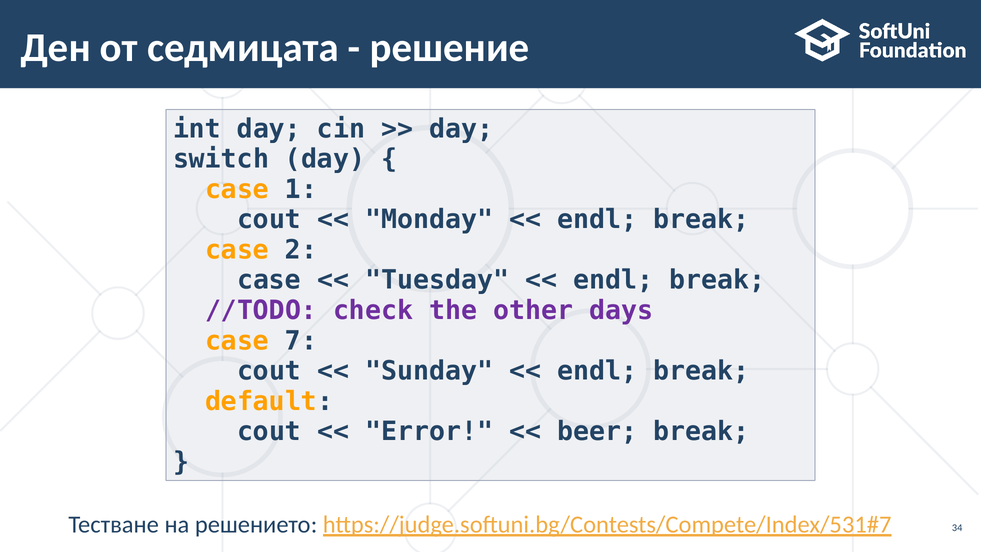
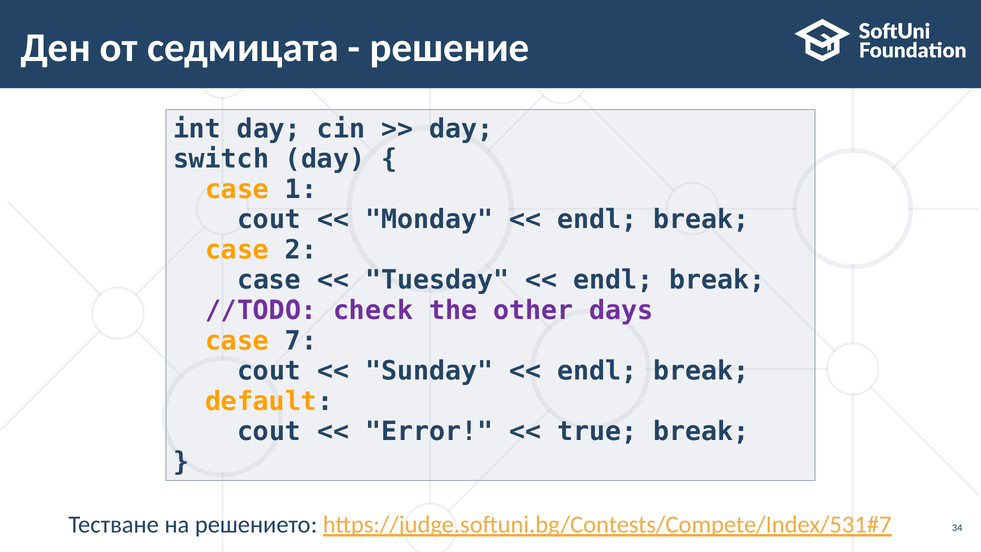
beer: beer -> true (597, 432)
